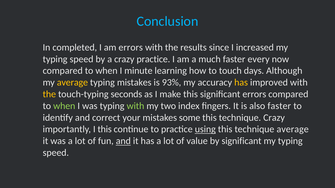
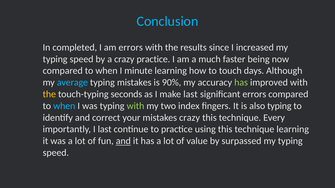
every: every -> being (259, 59)
average colour: yellow -> light blue (72, 83)
93%: 93% -> 90% (172, 83)
has colour: yellow -> light green (241, 83)
make this: this -> last (191, 94)
when colour: light green -> light blue (64, 106)
also faster: faster -> typing (279, 106)
mistakes some: some -> crazy (190, 118)
technique Crazy: Crazy -> Every (274, 118)
I this: this -> last (105, 130)
using underline: present -> none (205, 130)
technique average: average -> learning (293, 130)
by significant: significant -> surpassed (242, 141)
